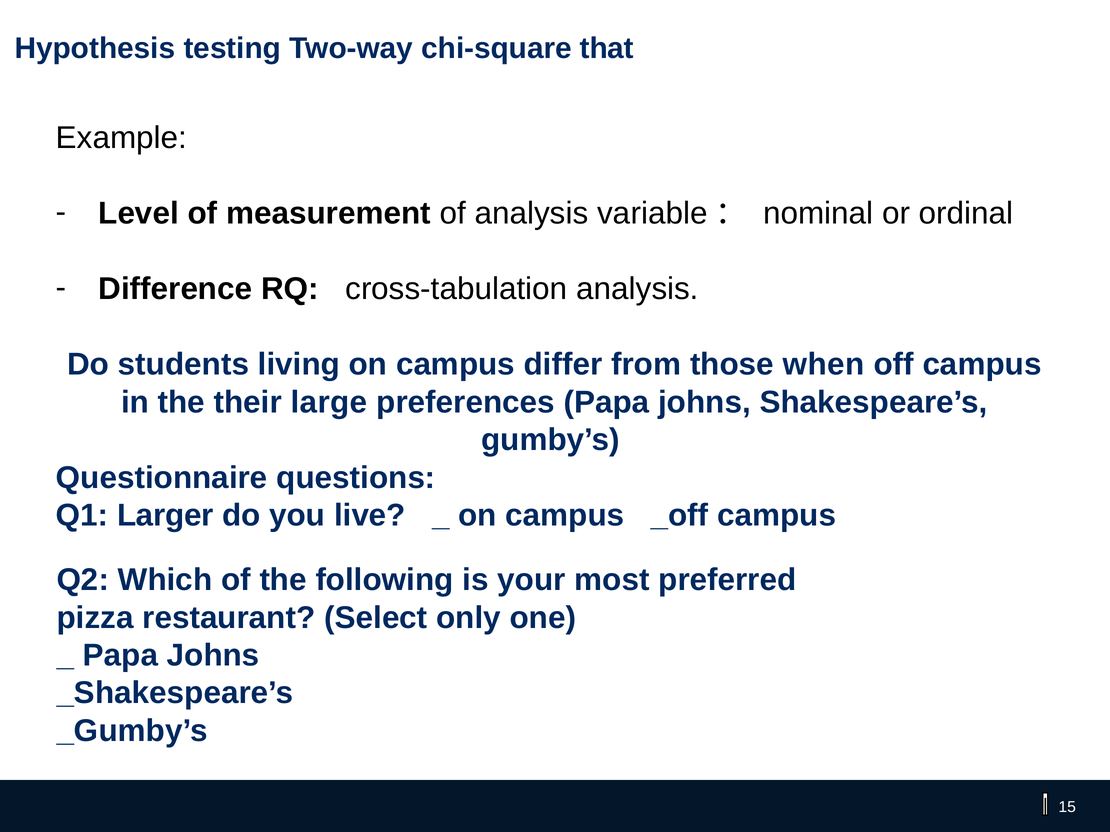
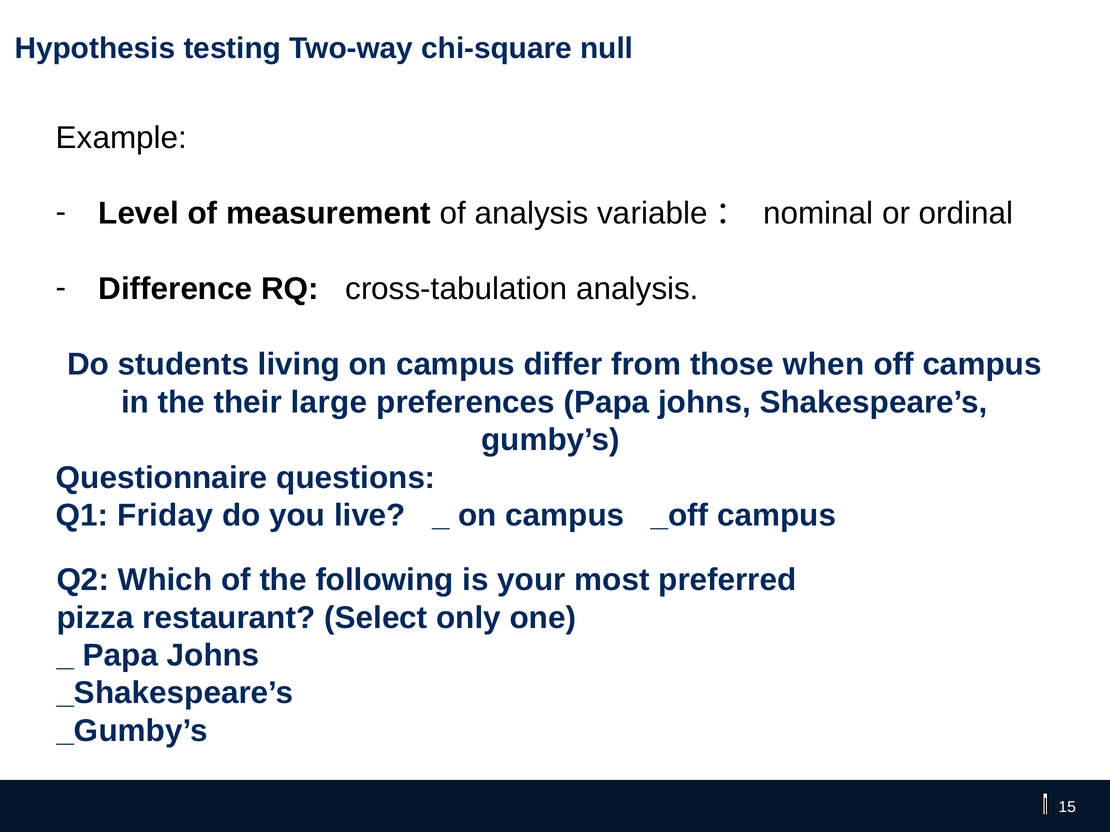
that: that -> null (607, 49)
Larger: Larger -> Friday (165, 516)
